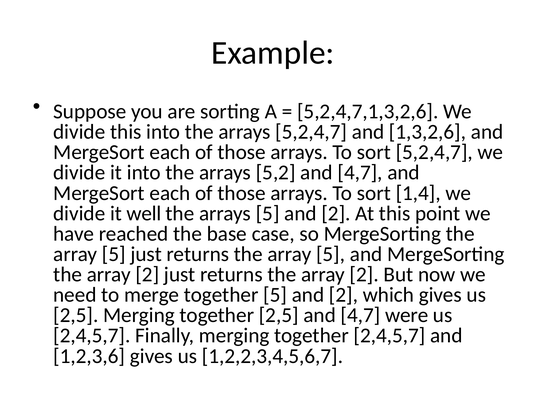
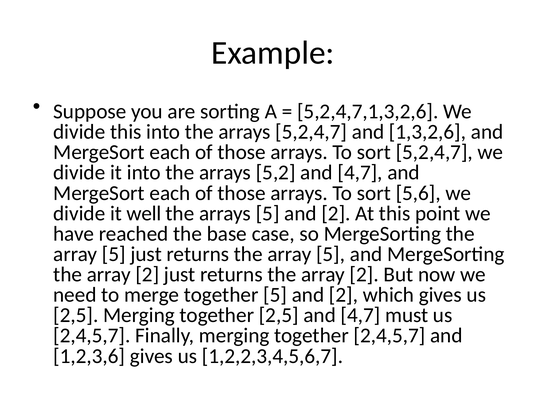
1,4: 1,4 -> 5,6 (418, 193)
were: were -> must (407, 316)
